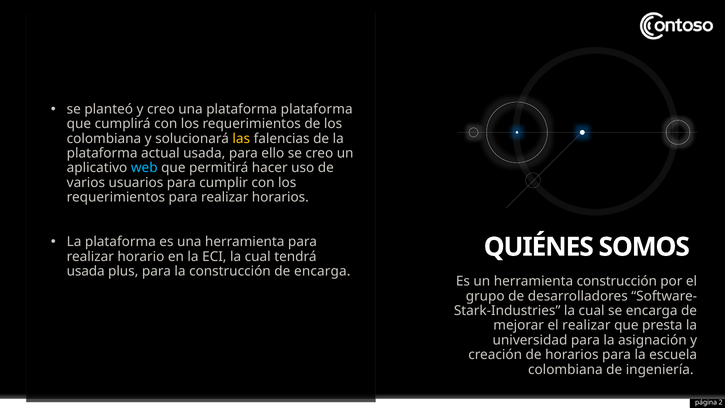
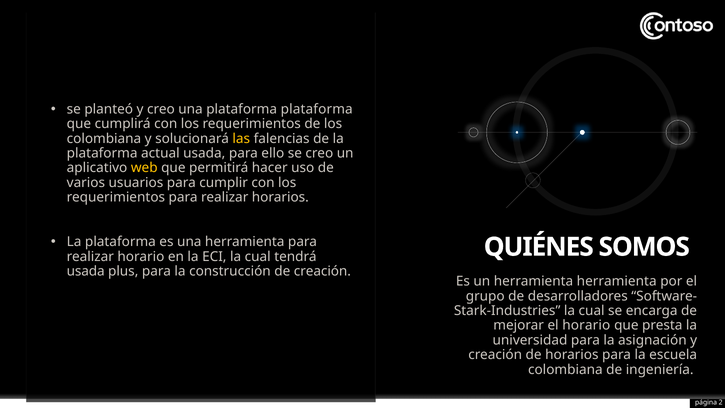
web colour: light blue -> yellow (144, 168)
de encarga: encarga -> creación (322, 271)
herramienta construcción: construcción -> herramienta (617, 281)
el realizar: realizar -> horario (586, 325)
